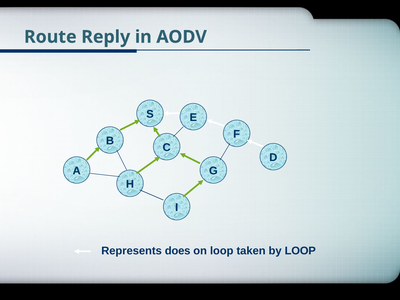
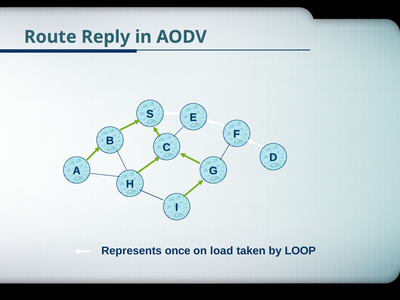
does: does -> once (178, 251)
on loop: loop -> load (222, 251)
